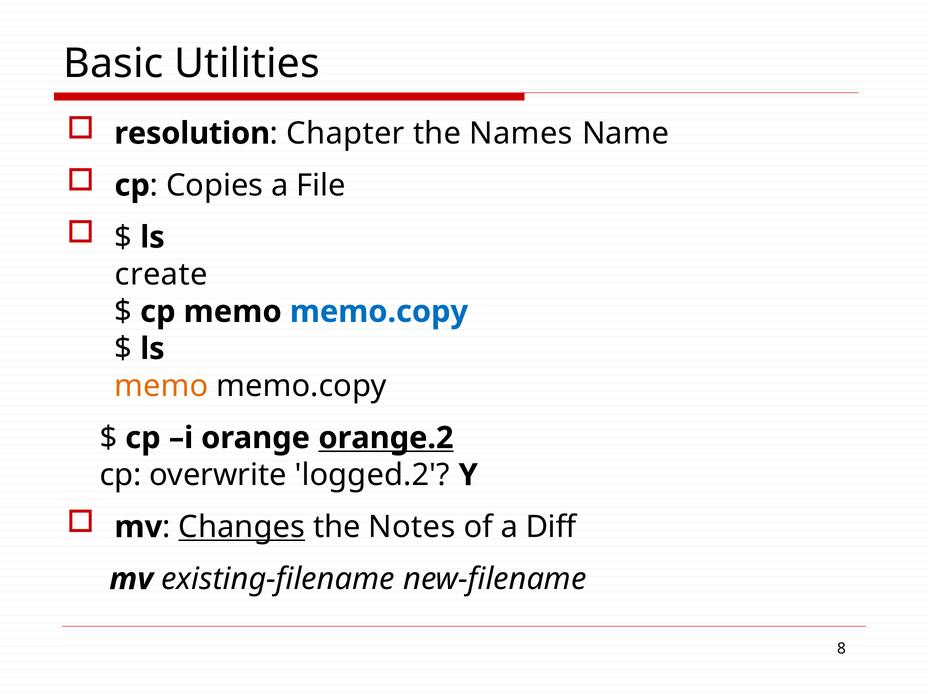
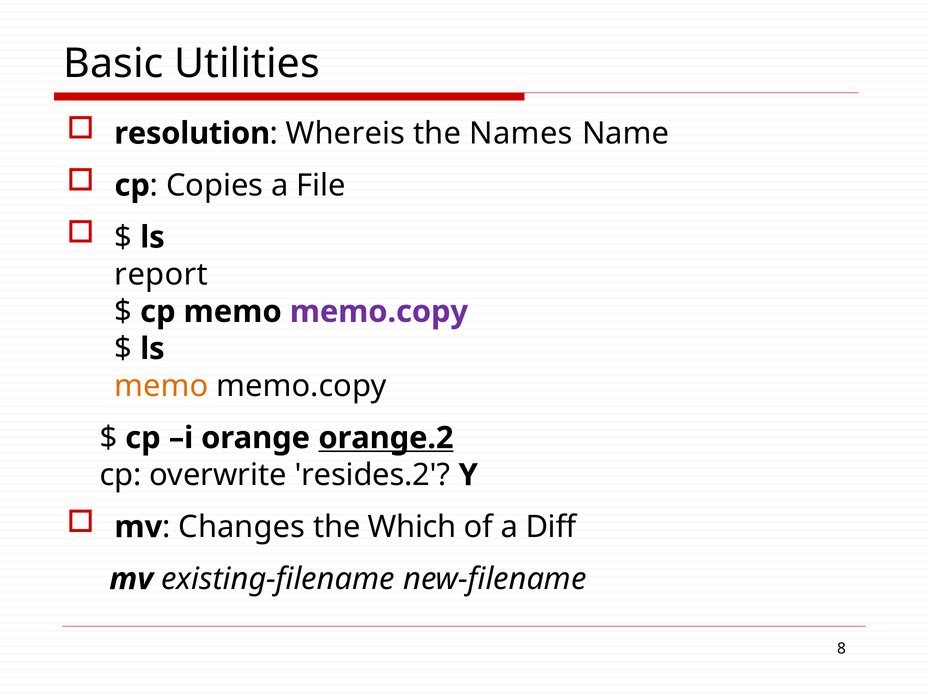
Chapter: Chapter -> Whereis (345, 133)
create: create -> report (161, 275)
memo.copy colour: blue -> purple (379, 312)
logged.2: logged.2 -> resides.2 (372, 475)
Changes underline: present -> none (242, 527)
Notes: Notes -> Which (412, 527)
